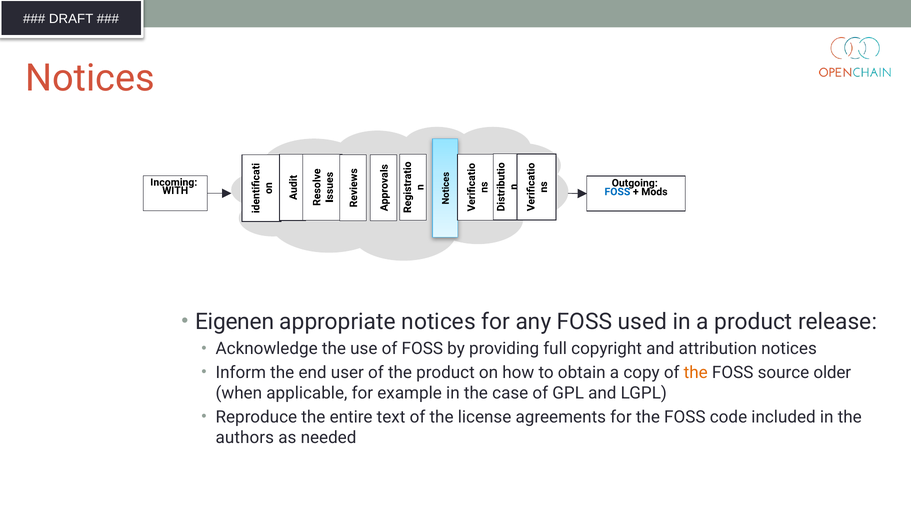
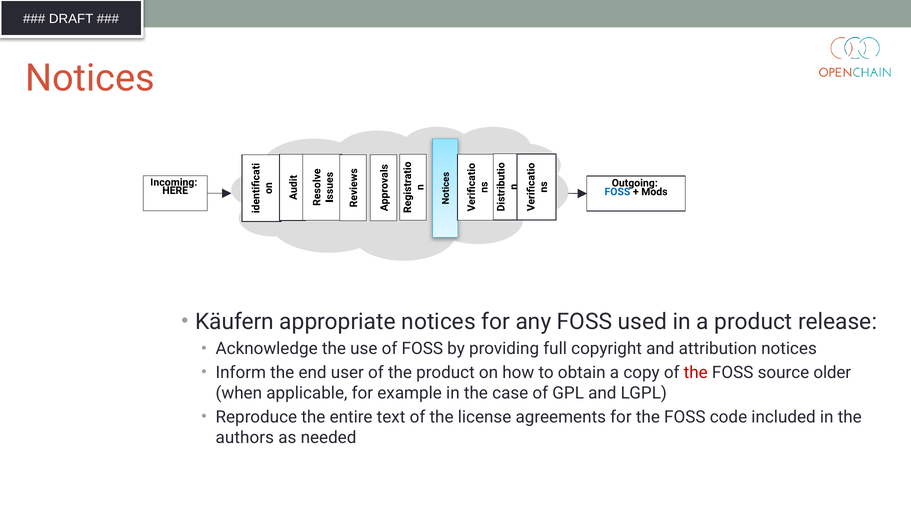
WITH: WITH -> HERE (175, 191)
Eigenen: Eigenen -> Käufern (235, 322)
the colour: orange -> red (696, 373)
